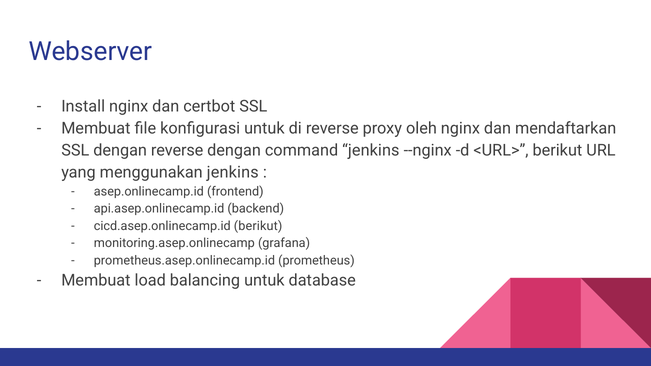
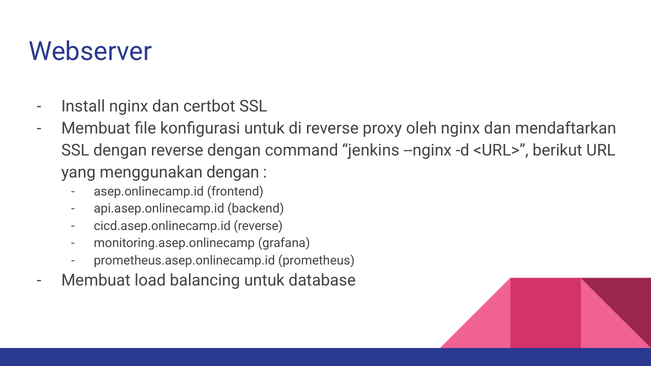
menggunakan jenkins: jenkins -> dengan (233, 172)
cicd.asep.onlinecamp.id berikut: berikut -> reverse (258, 226)
